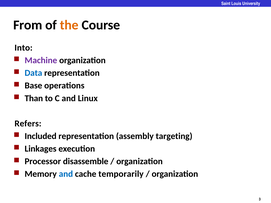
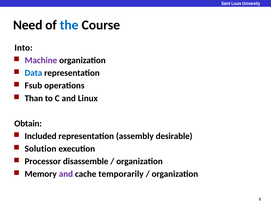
From: From -> Need (28, 25)
the colour: orange -> blue (69, 25)
Base: Base -> Fsub (33, 86)
Refers: Refers -> Obtain (28, 124)
targeting: targeting -> desirable (174, 136)
Linkages: Linkages -> Solution (41, 149)
and colour: blue -> purple (66, 174)
